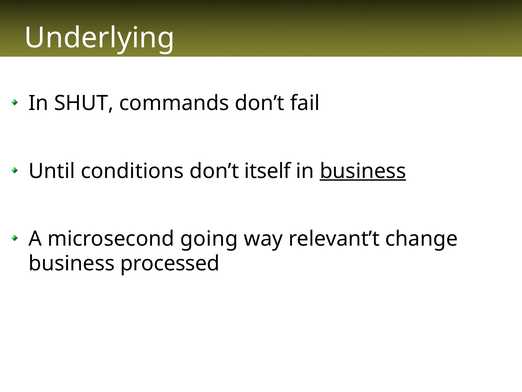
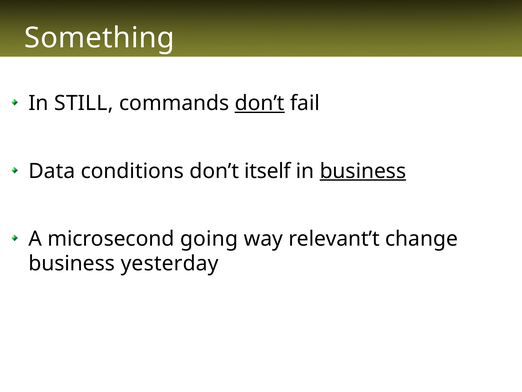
Underlying: Underlying -> Something (100, 38)
SHUT: SHUT -> STILL (84, 103)
don’t underline: none -> present (260, 103)
Until: Until -> Data (52, 171)
processed: processed -> yesterday (170, 263)
